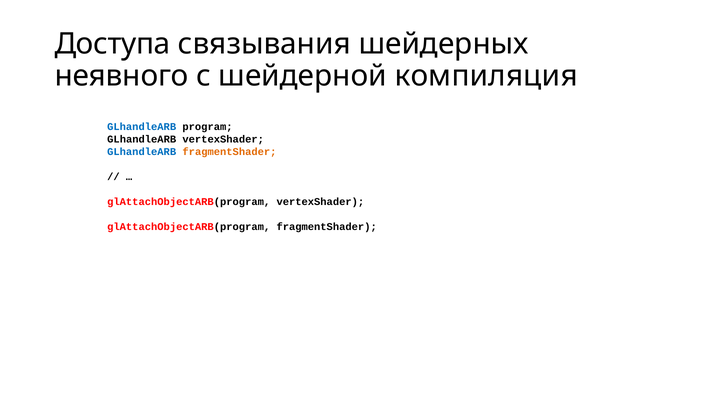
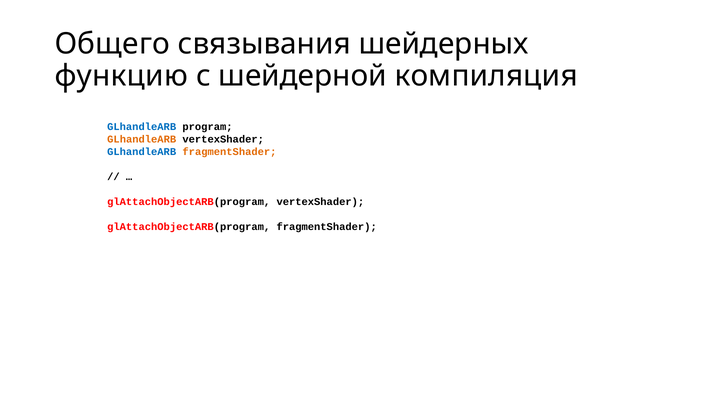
Доступа: Доступа -> Общего (112, 44)
неявного: неявного -> функцию (121, 76)
GLhandleARB colour: black -> orange (142, 139)
